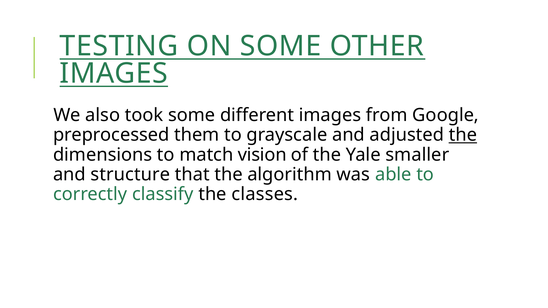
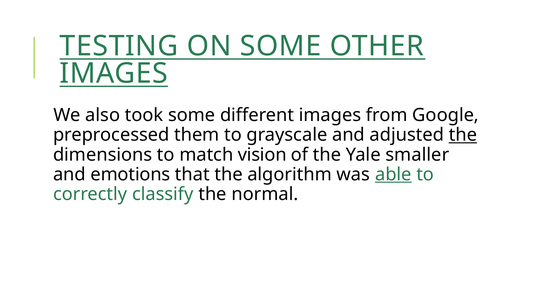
structure: structure -> emotions (130, 175)
able underline: none -> present (393, 175)
classes: classes -> normal (265, 194)
